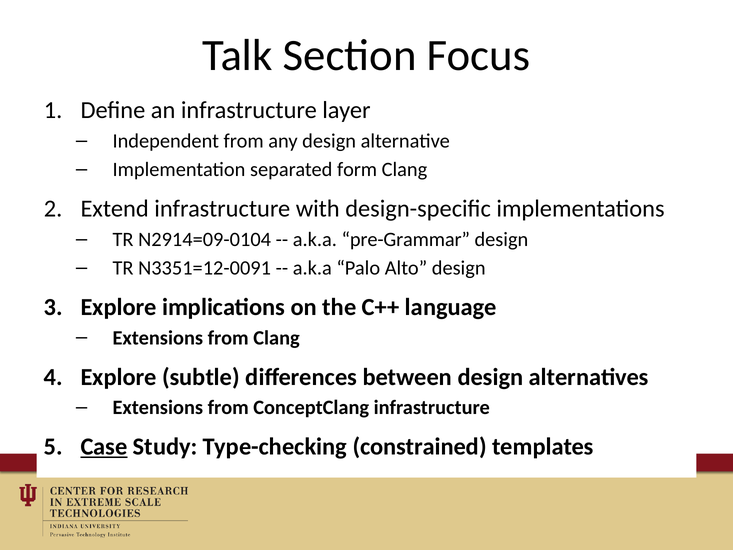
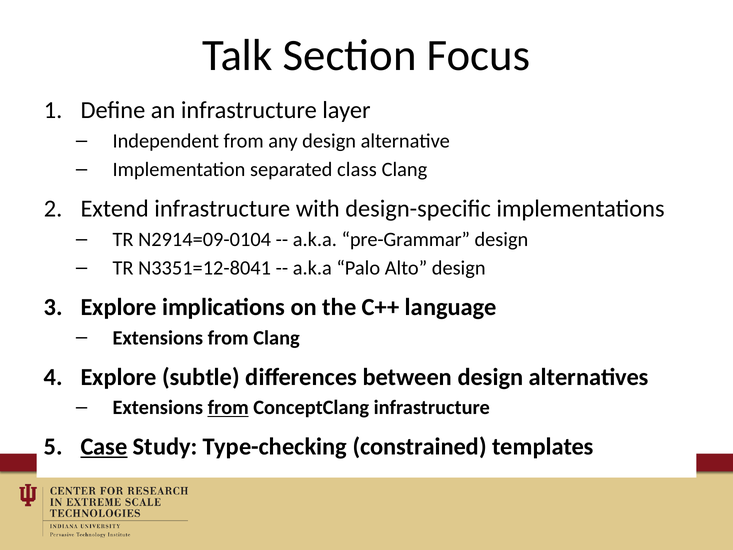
form: form -> class (357, 170)
N3351=12-0091: N3351=12-0091 -> N3351=12-8041 (205, 268)
from underline: none -> present (228, 407)
